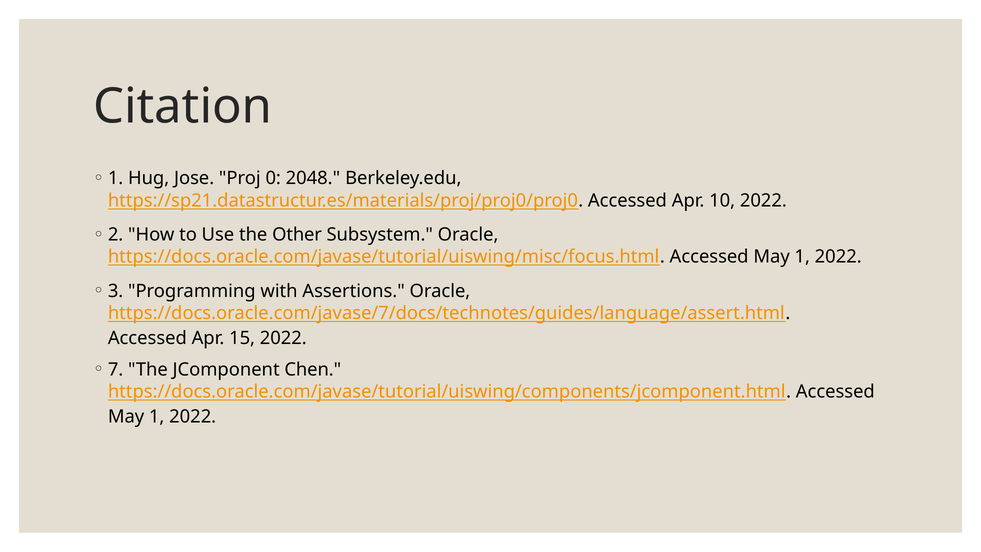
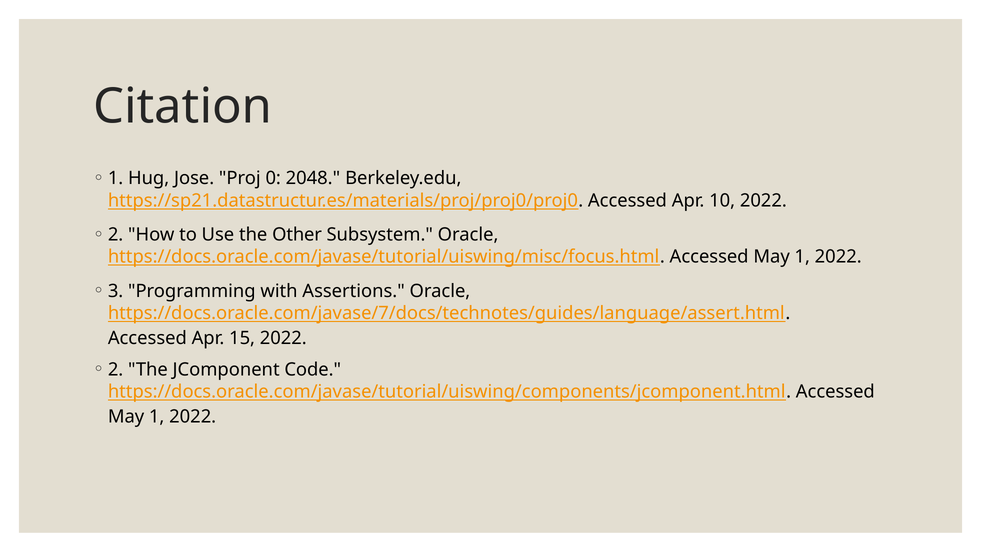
7: 7 -> 2 (116, 369)
Chen: Chen -> Code (313, 369)
